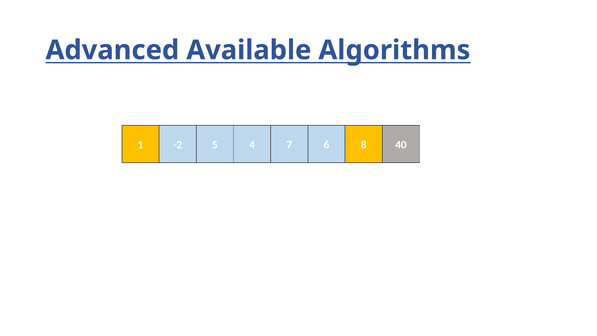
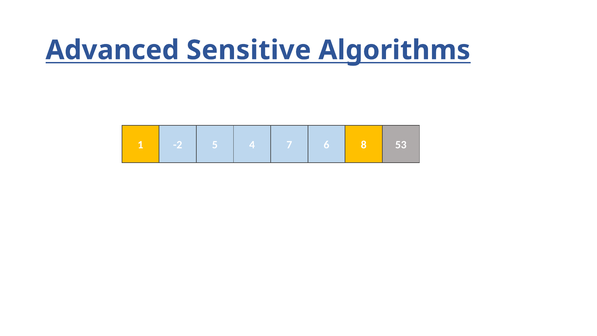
Available: Available -> Sensitive (249, 50)
40: 40 -> 53 (401, 145)
